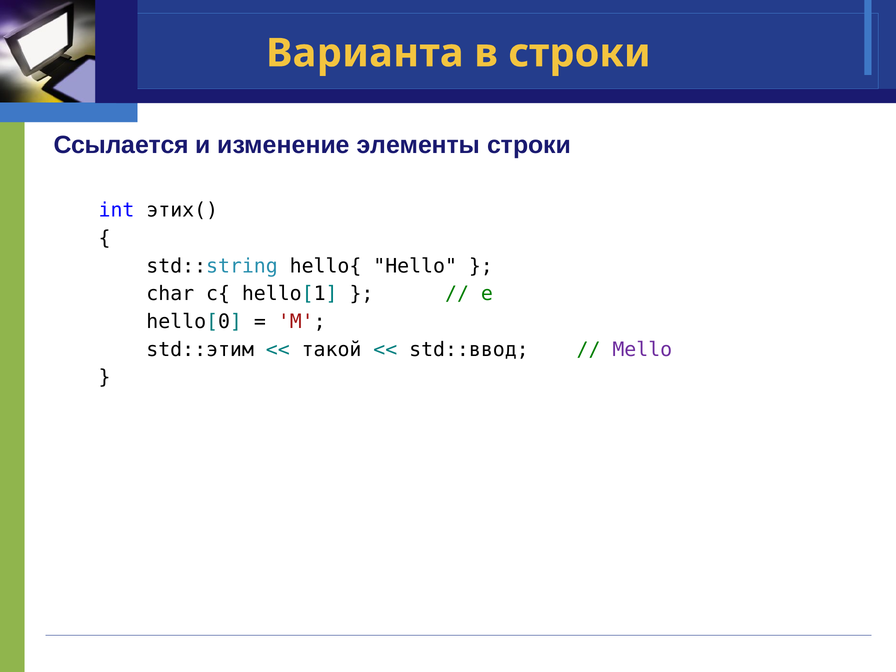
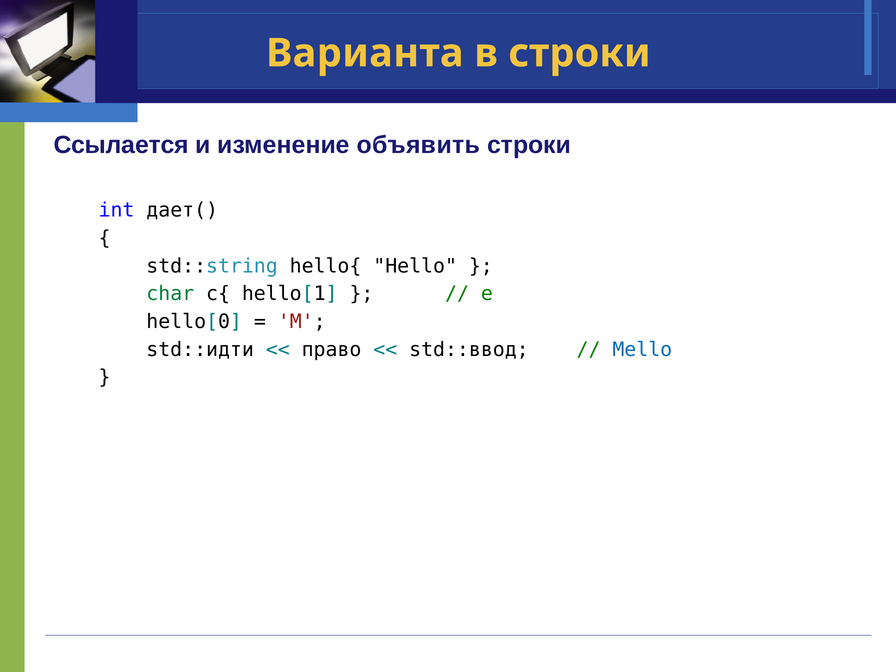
элементы: элементы -> объявить (418, 145)
этих(: этих( -> дает( (182, 210)
char colour: black -> green (170, 294)
std::этим: std::этим -> std::идти (200, 350)
такой: такой -> право (332, 350)
Mello colour: purple -> blue (642, 350)
